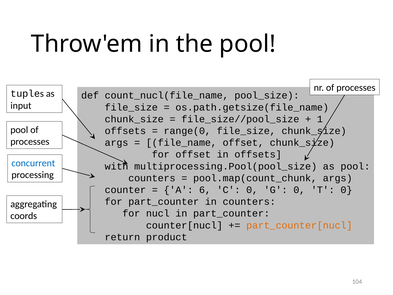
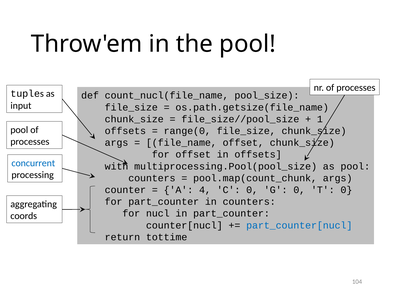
6: 6 -> 4 (205, 190)
part_counter[nucl colour: orange -> blue (299, 225)
product: product -> tottime (167, 237)
